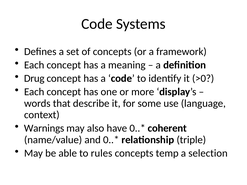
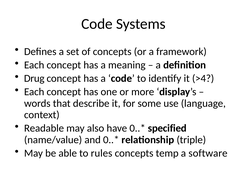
>0: >0 -> >4 (203, 79)
Warnings: Warnings -> Readable (44, 128)
coherent: coherent -> specified (167, 128)
selection: selection -> software (208, 153)
